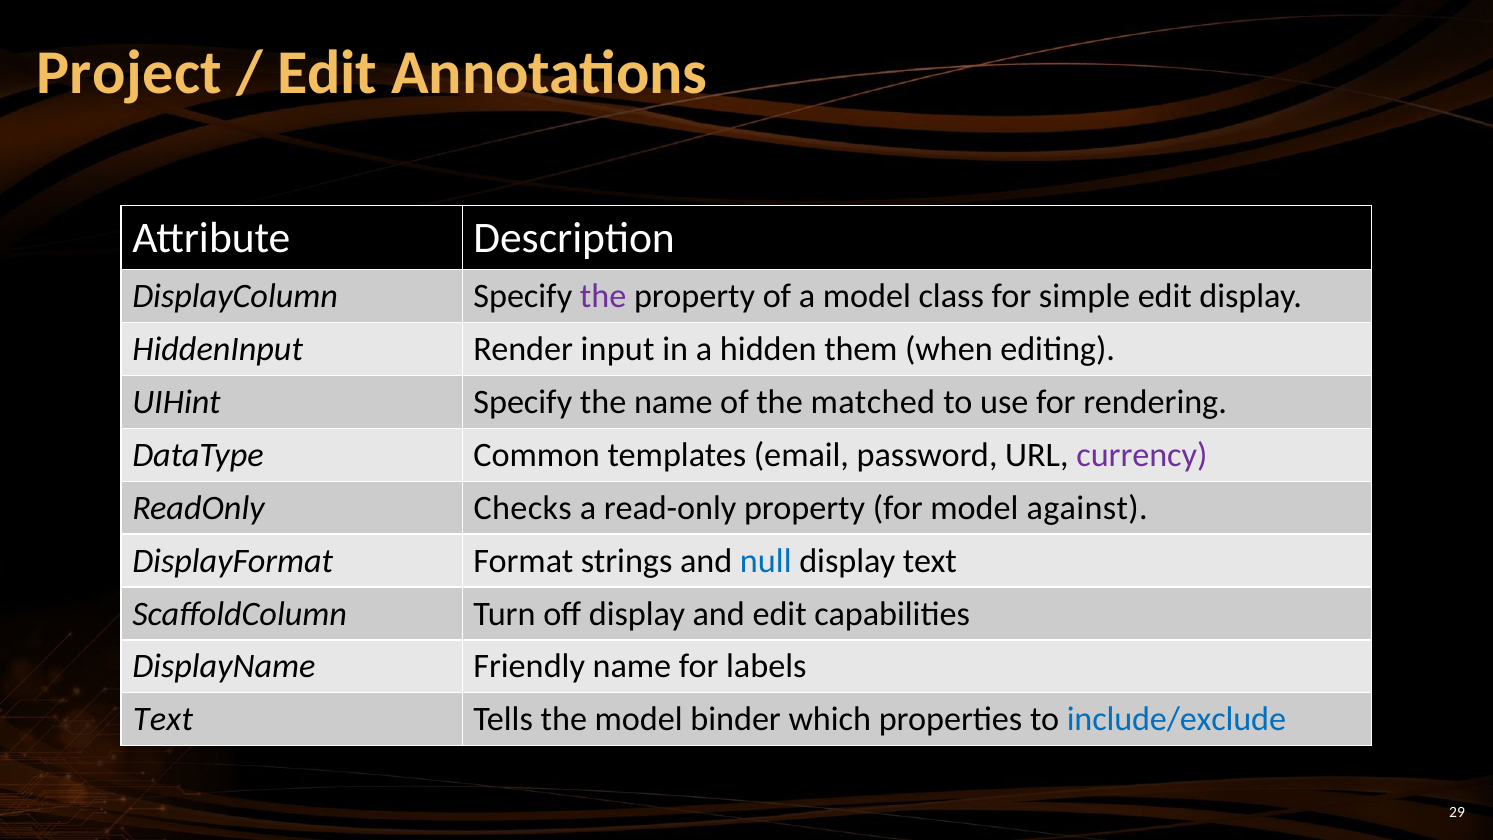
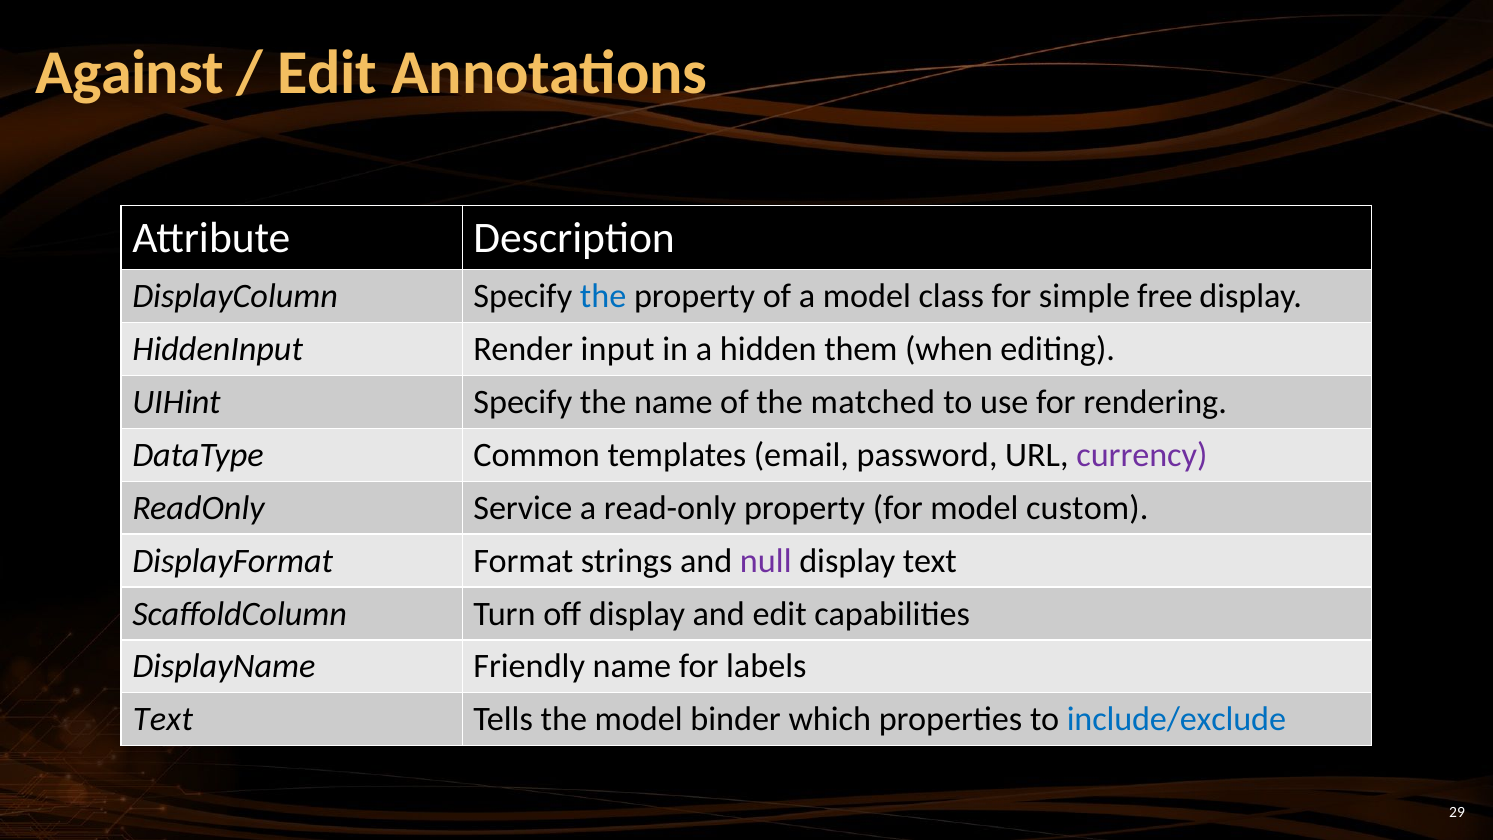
Project: Project -> Against (130, 73)
the colour: purple -> blue (603, 297)
simple edit: edit -> free (1165, 297)
Checks: Checks -> Service (523, 508)
against: against -> custom (1087, 508)
null colour: blue -> purple (766, 561)
